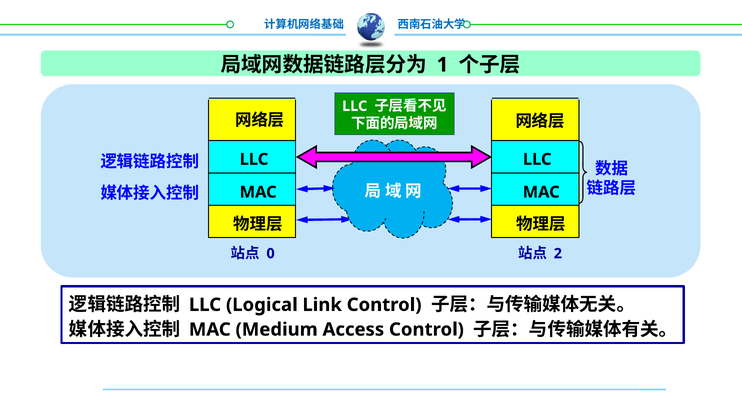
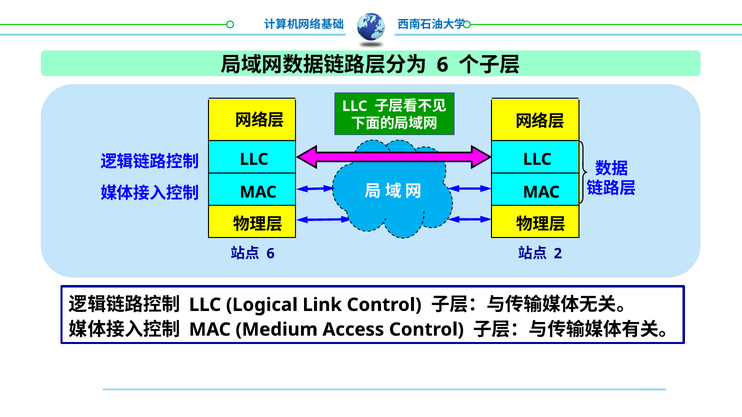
1: 1 -> 6 (443, 65)
0: 0 -> 6 (271, 254)
